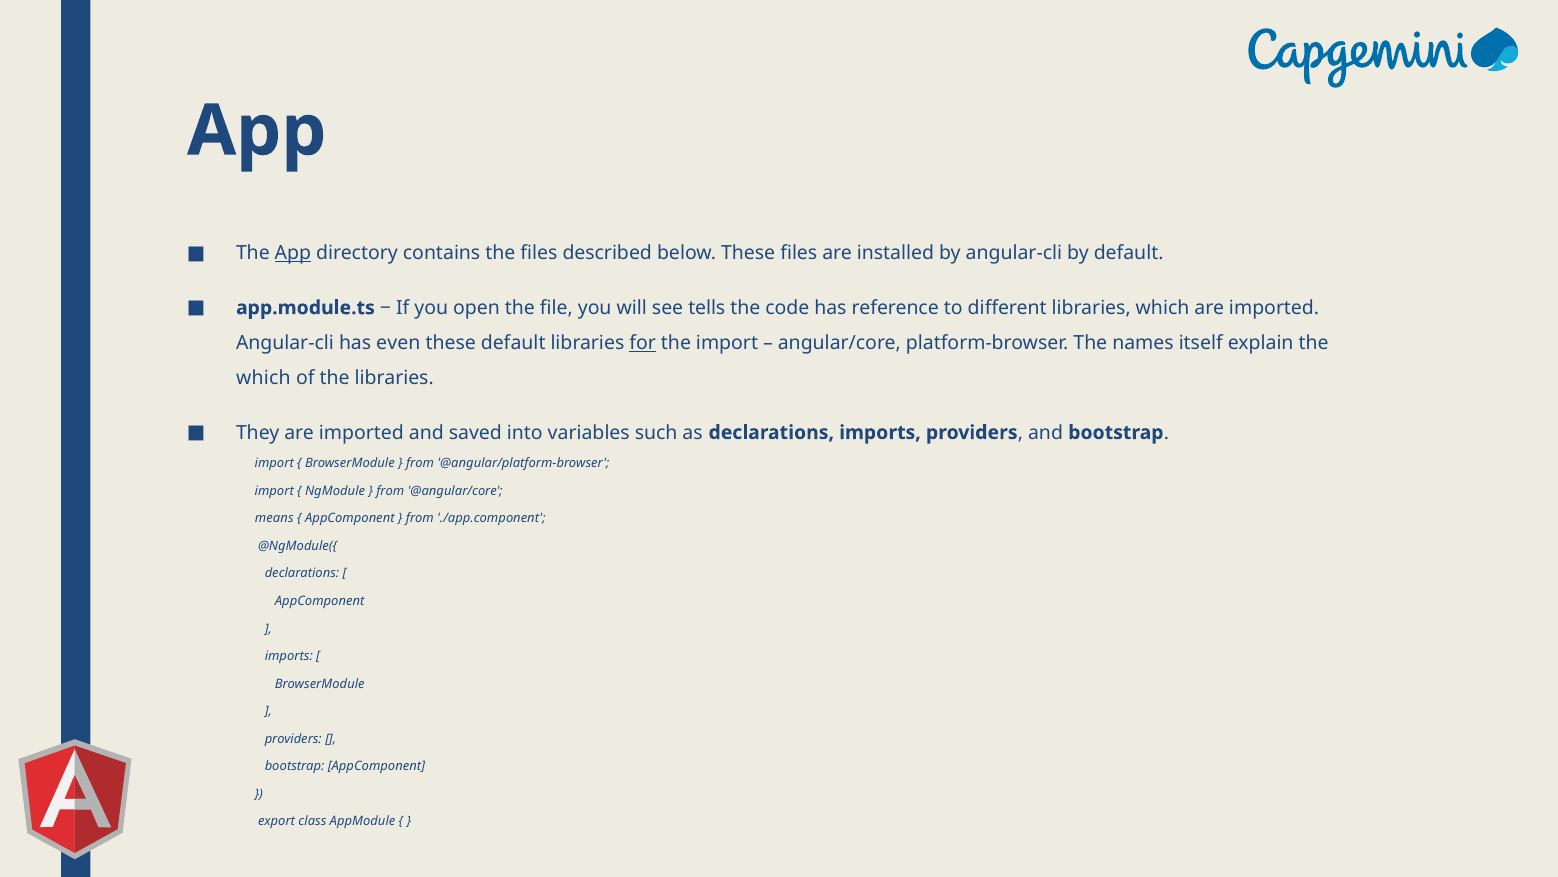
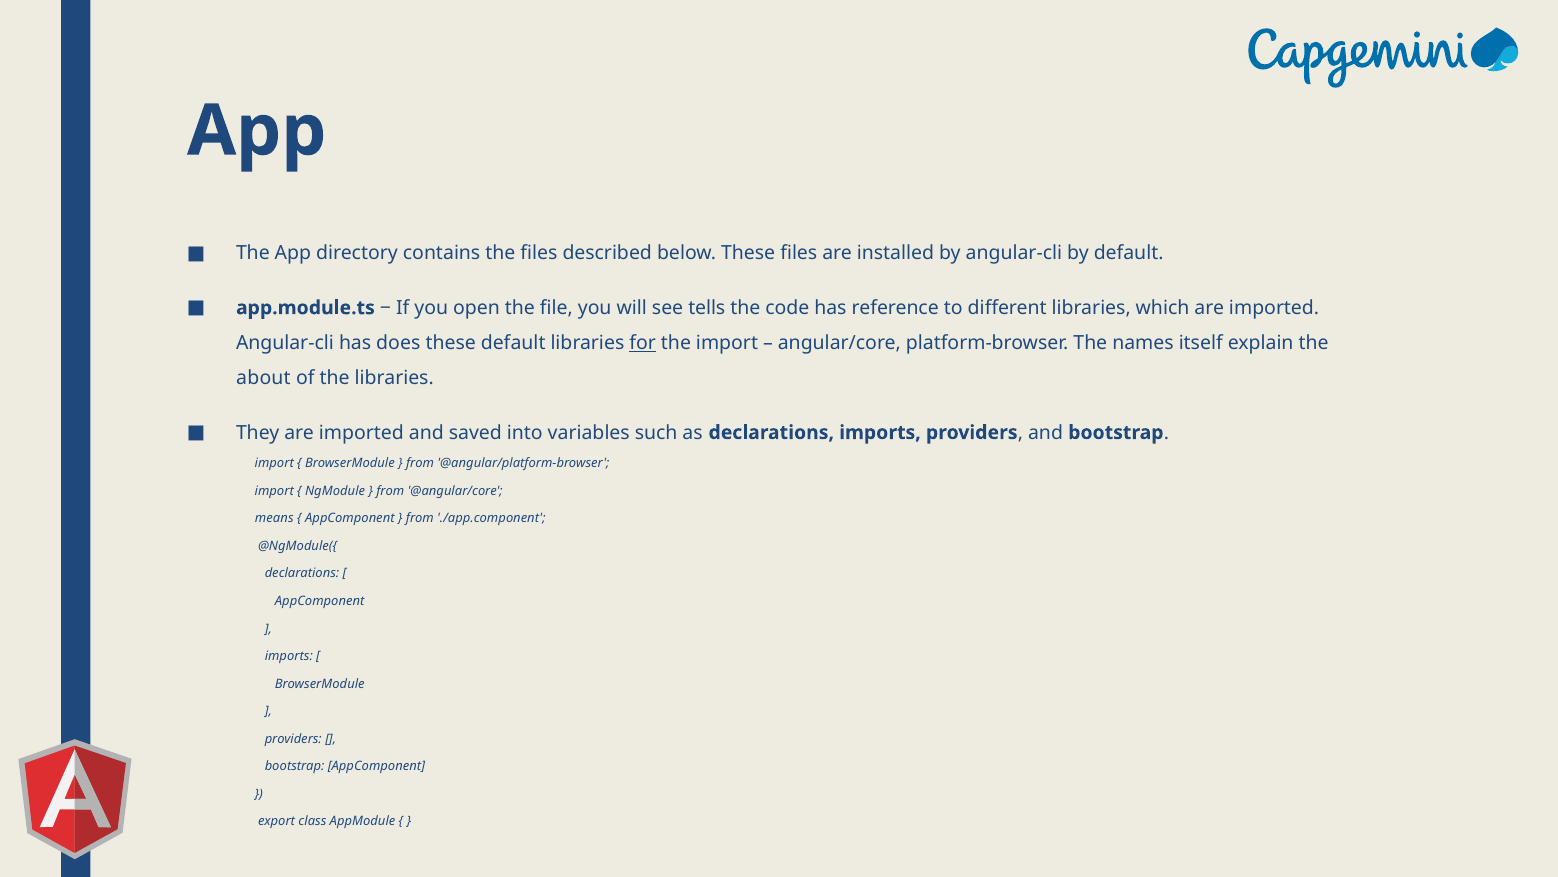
App underline: present -> none (293, 253)
even: even -> does (398, 343)
which: which -> about (263, 378)
